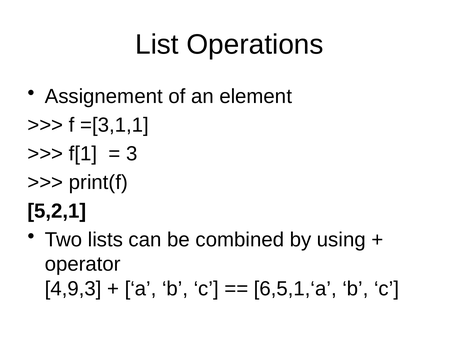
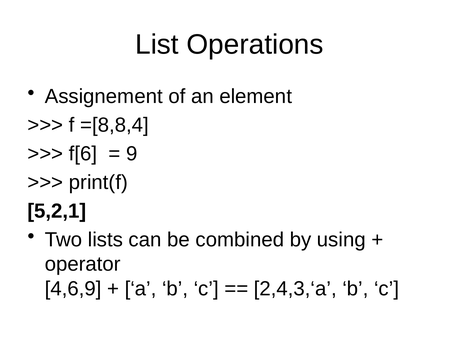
=[3,1,1: =[3,1,1 -> =[8,8,4 (115, 125)
f[1: f[1 -> f[6 (83, 153)
3: 3 -> 9 (132, 153)
4,9,3: 4,9,3 -> 4,6,9 (73, 288)
6,5,1,‘a: 6,5,1,‘a -> 2,4,3,‘a (295, 288)
